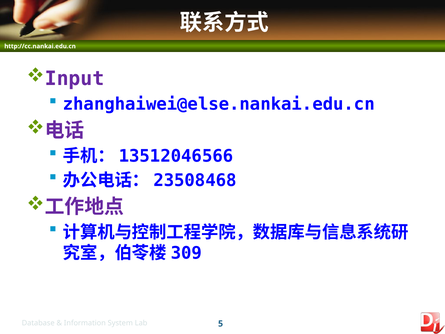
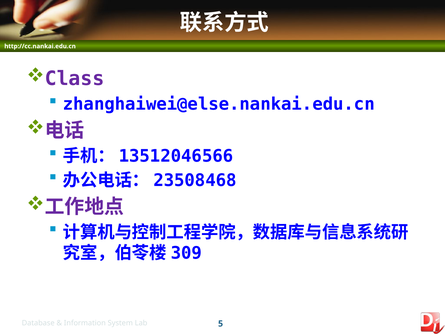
Input: Input -> Class (75, 79)
